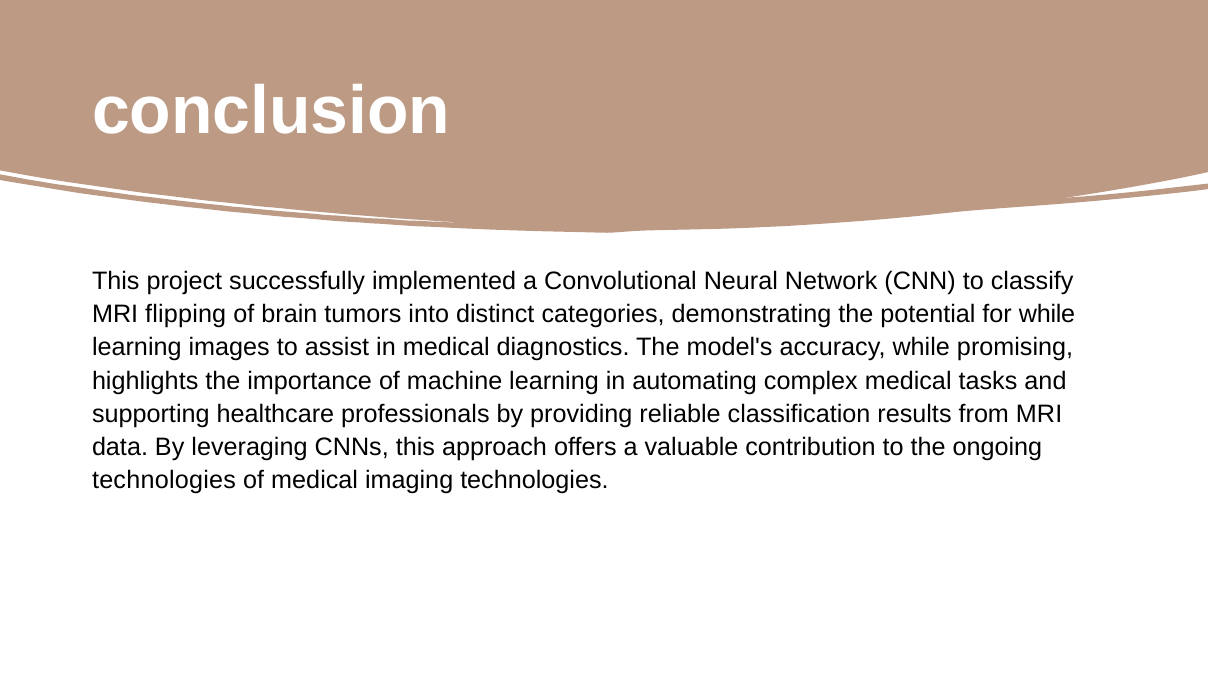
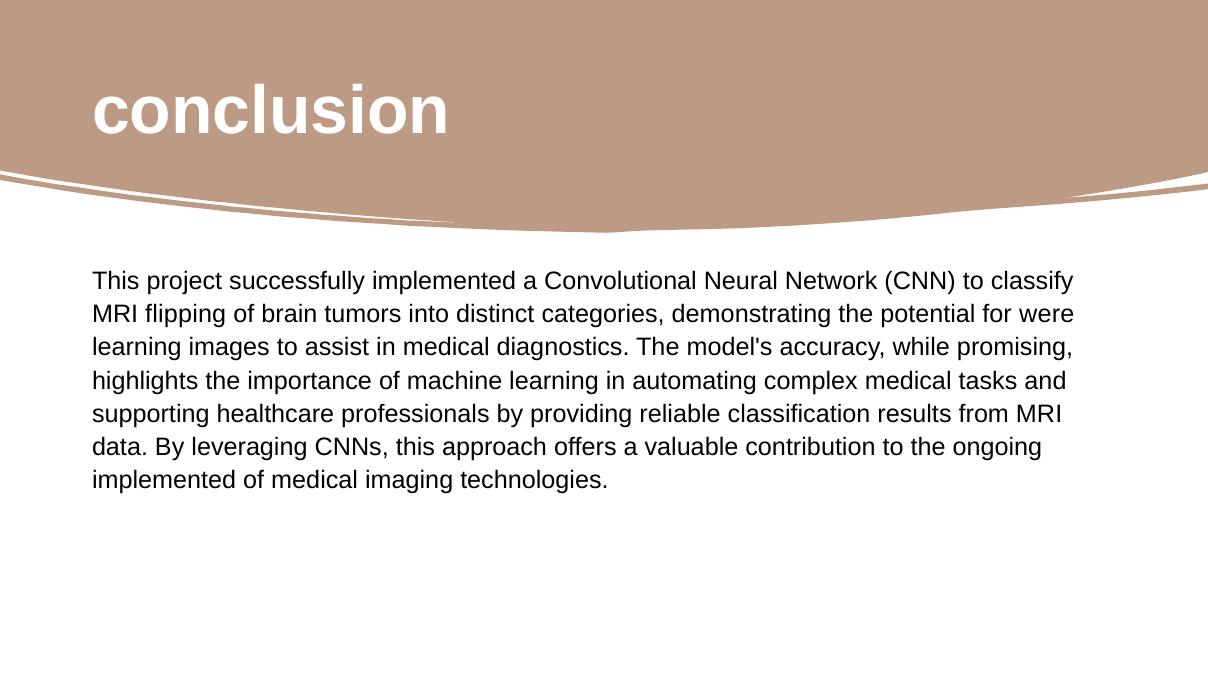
for while: while -> were (1047, 314)
technologies: technologies -> implemented (164, 480)
